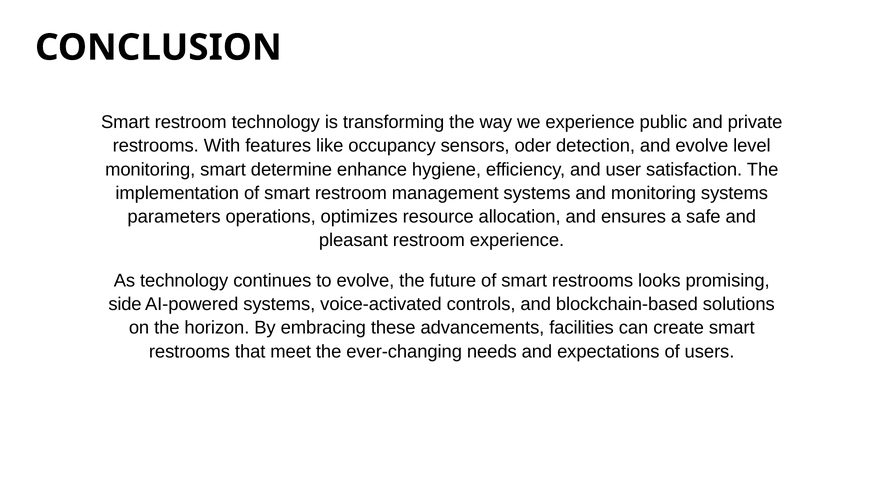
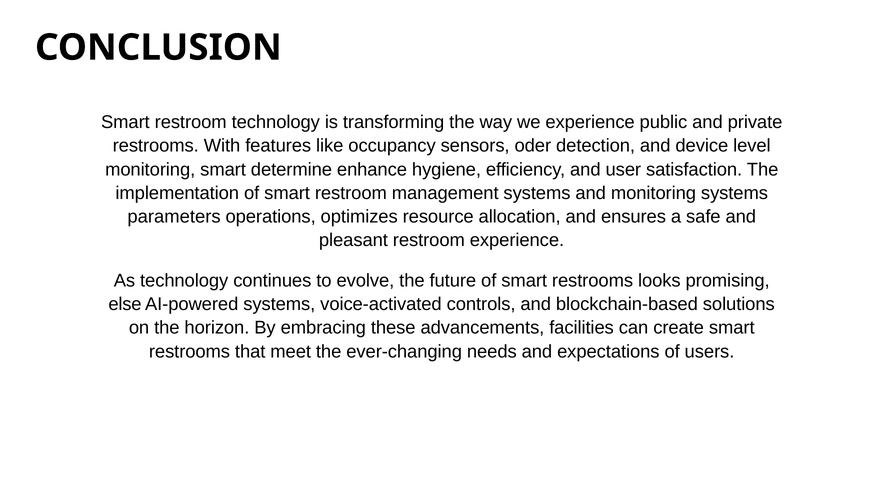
and evolve: evolve -> device (702, 146)
side: side -> else (125, 304)
